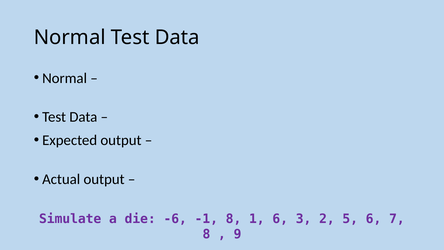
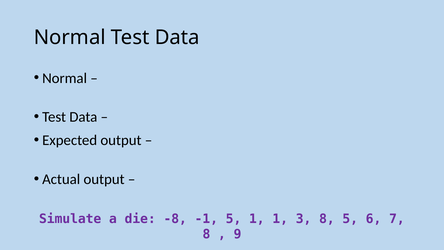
-6: -6 -> -8 (175, 219)
-1 8: 8 -> 5 (234, 219)
1 6: 6 -> 1 (280, 219)
3 2: 2 -> 8 (327, 219)
